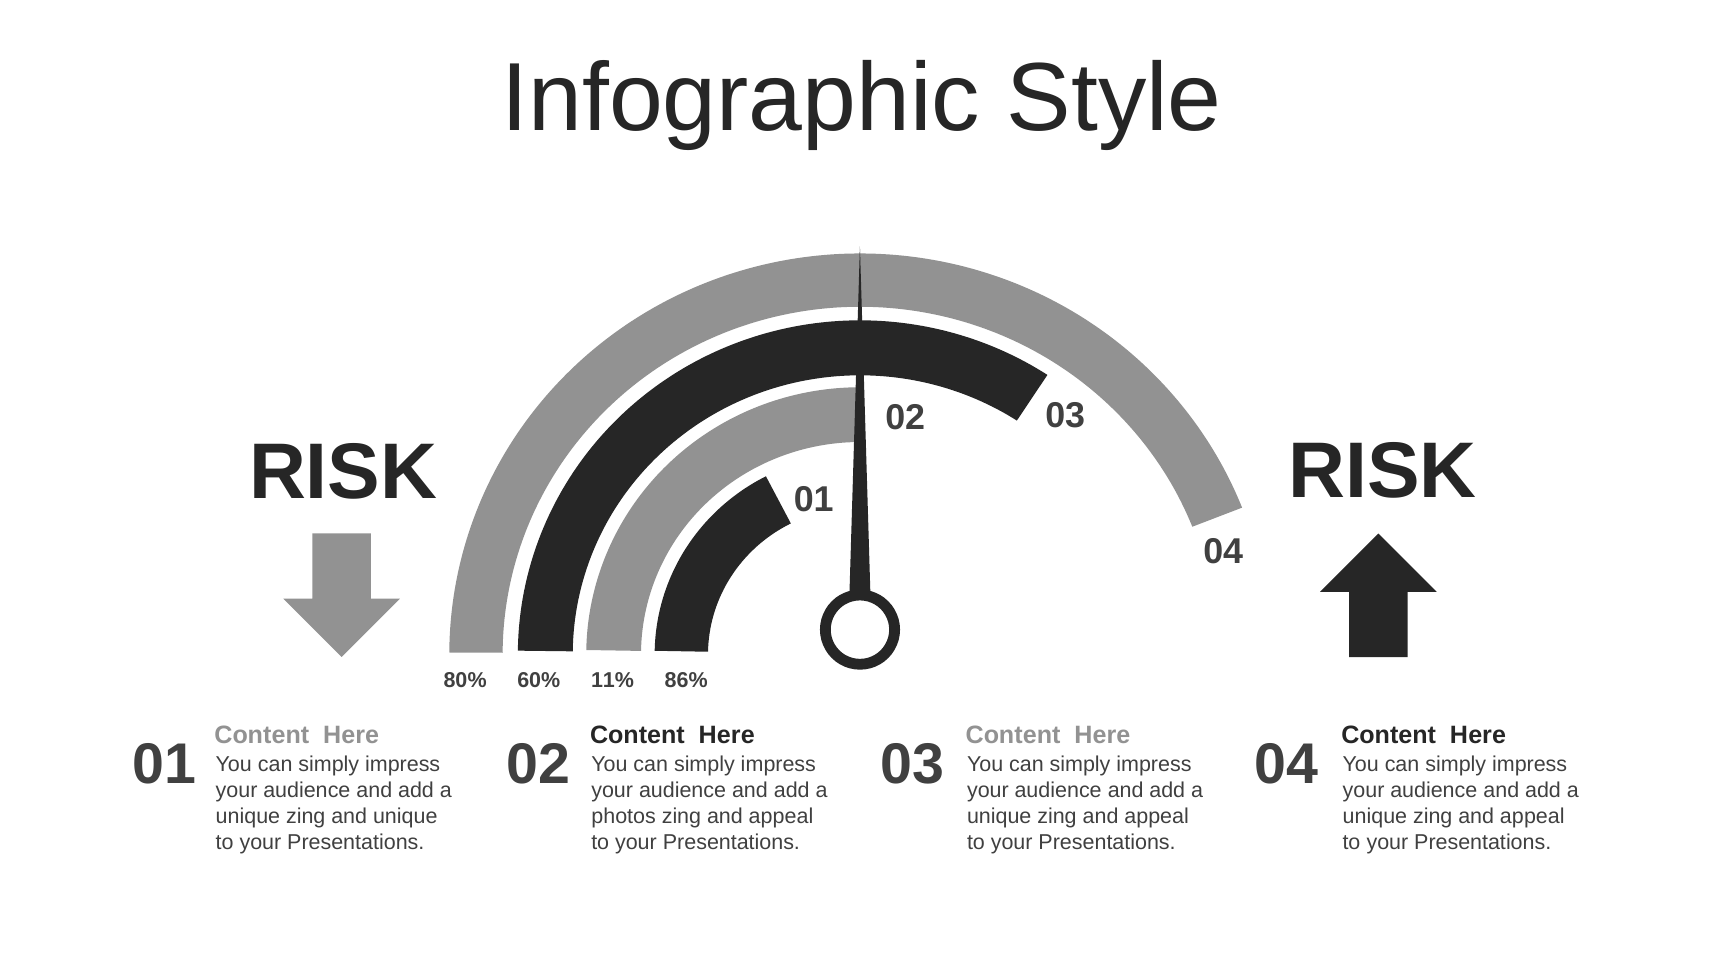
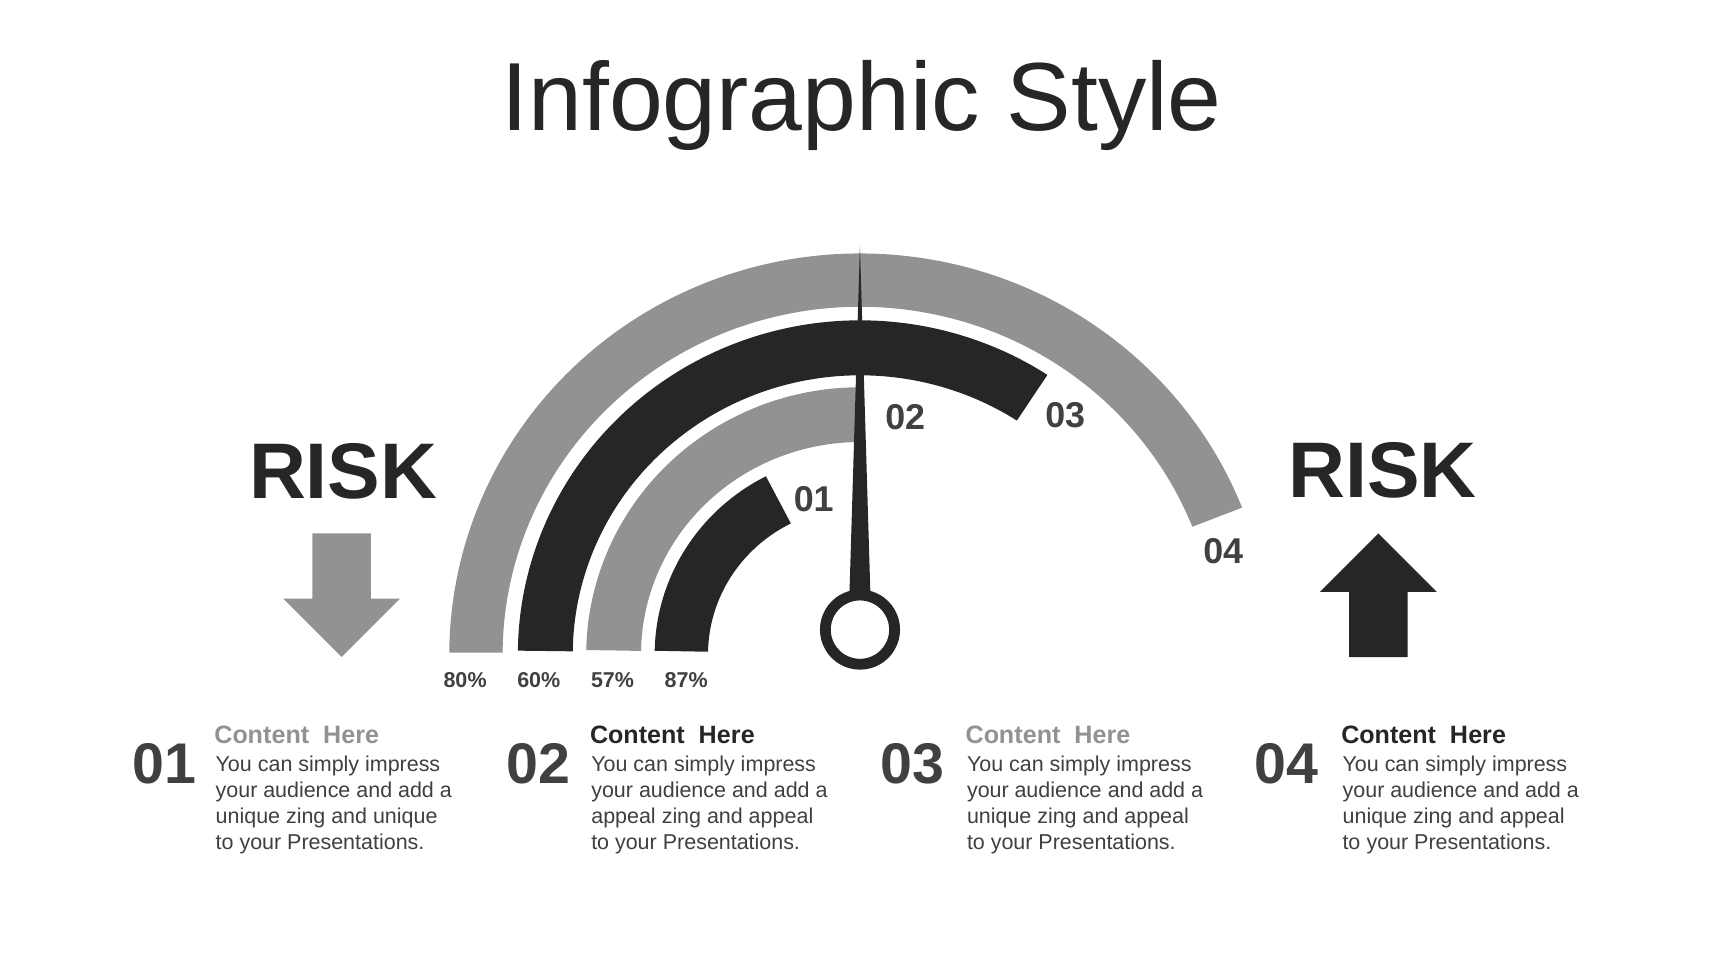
11%: 11% -> 57% (612, 680)
86%: 86% -> 87% (686, 680)
photos: photos -> appeal (624, 816)
